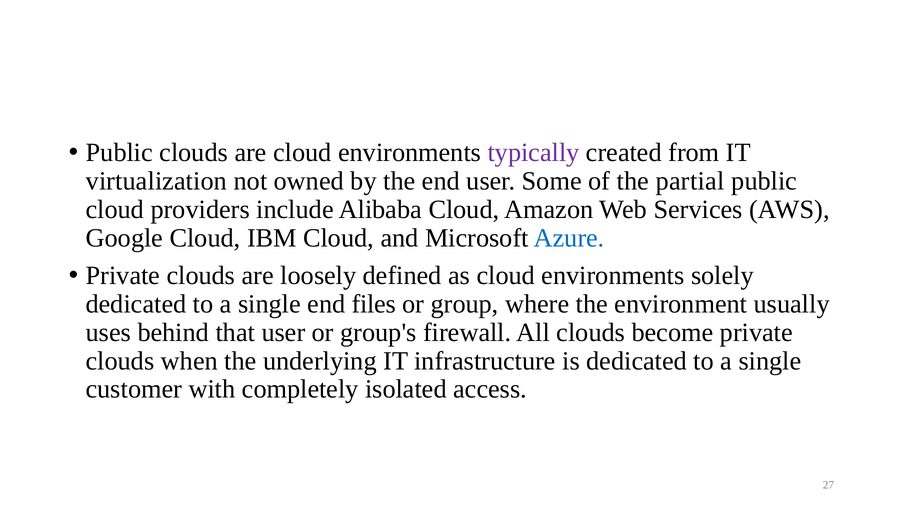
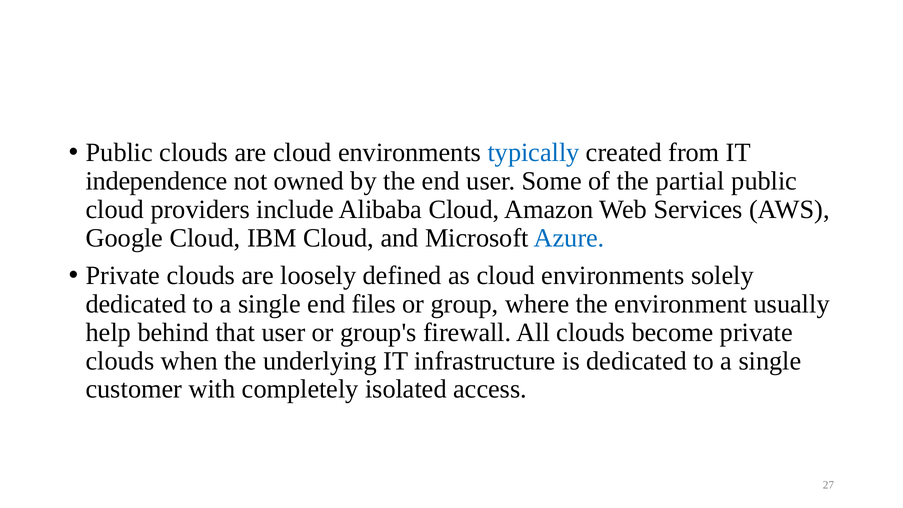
typically colour: purple -> blue (534, 153)
virtualization: virtualization -> independence (157, 181)
uses: uses -> help (108, 332)
